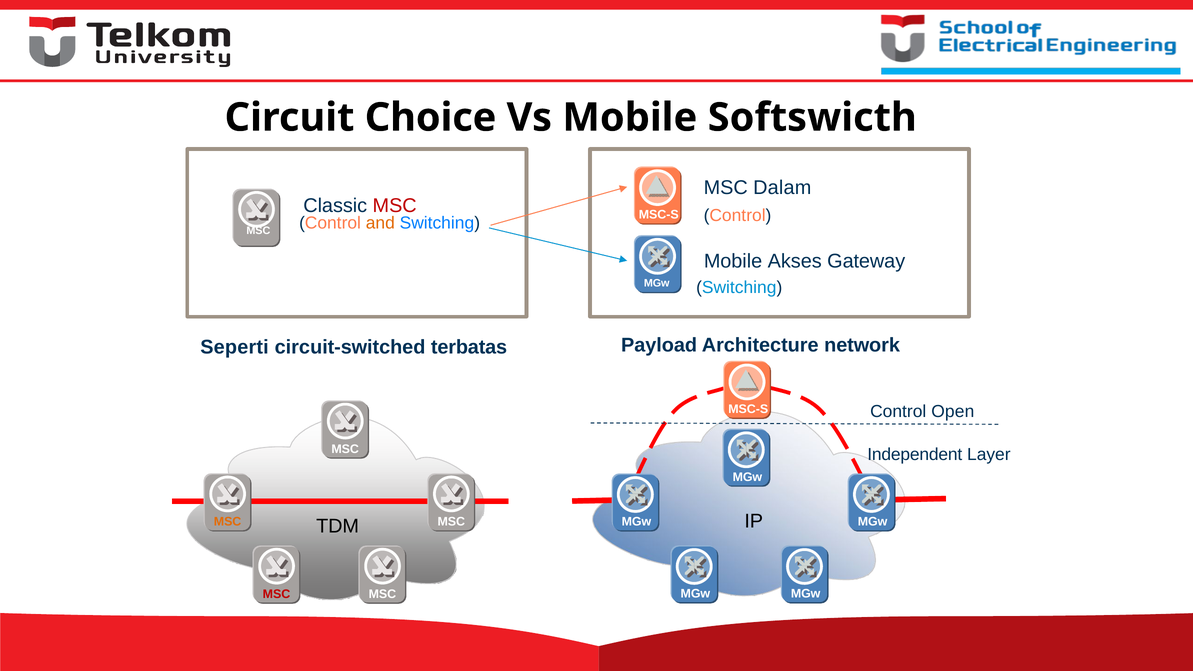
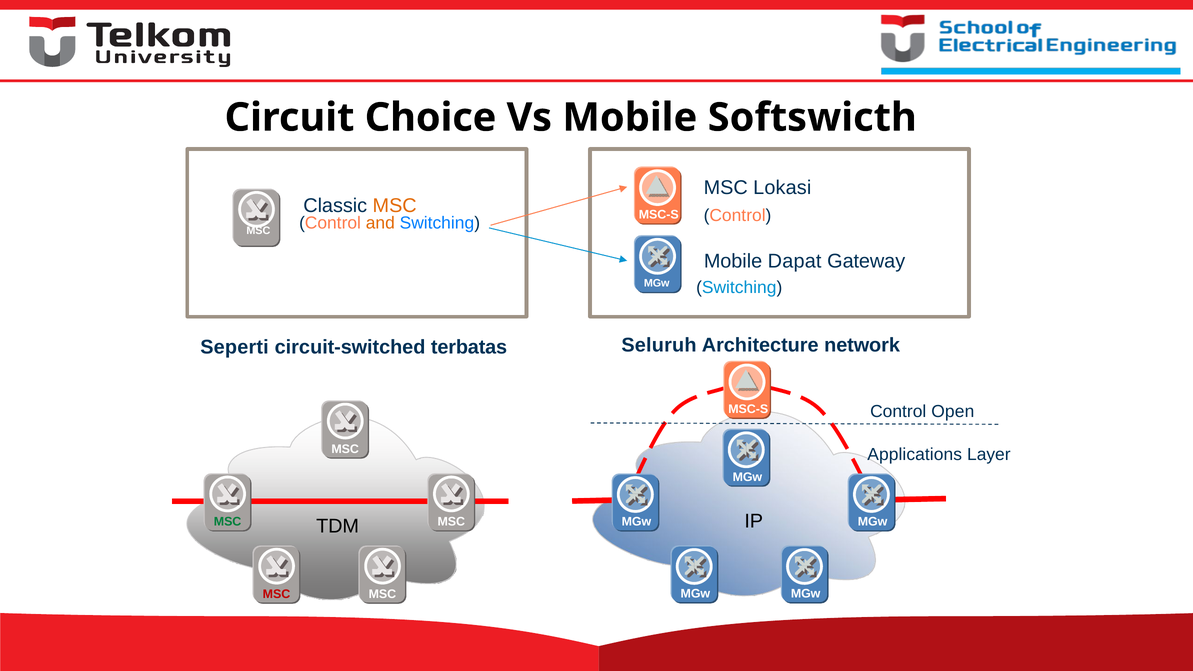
Dalam: Dalam -> Lokasi (782, 188)
MSC colour: red -> orange (395, 206)
Akses: Akses -> Dapat (795, 261)
Payload: Payload -> Seluruh (659, 345)
Independent: Independent -> Applications (915, 454)
MSC colour: orange -> green (228, 522)
